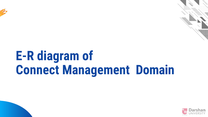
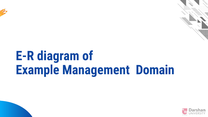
Connect: Connect -> Example (38, 70)
